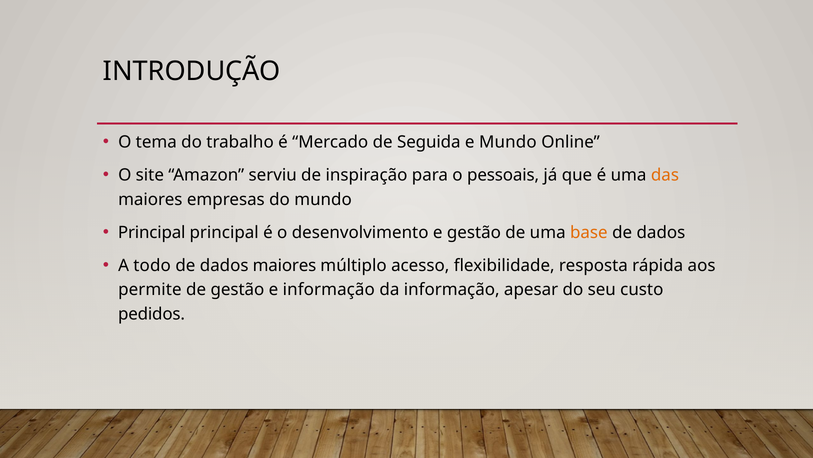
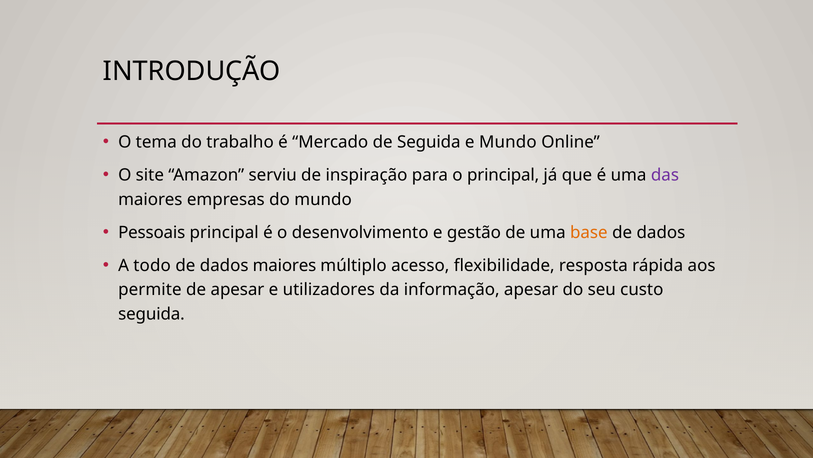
o pessoais: pessoais -> principal (503, 175)
das colour: orange -> purple (665, 175)
Principal: Principal -> Pessoais (152, 232)
de gestão: gestão -> apesar (237, 289)
e informação: informação -> utilizadores (329, 289)
pedidos: pedidos -> seguida (151, 314)
